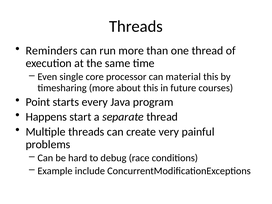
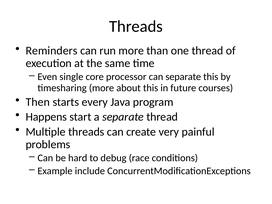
can material: material -> separate (183, 77)
Point: Point -> Then (38, 102)
